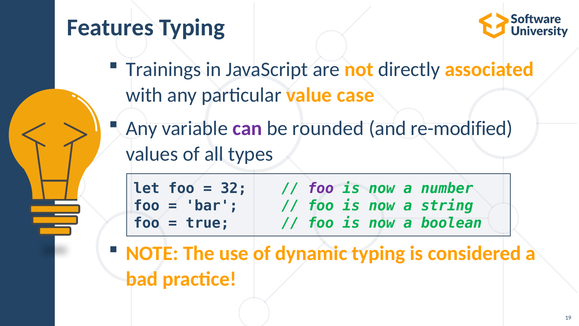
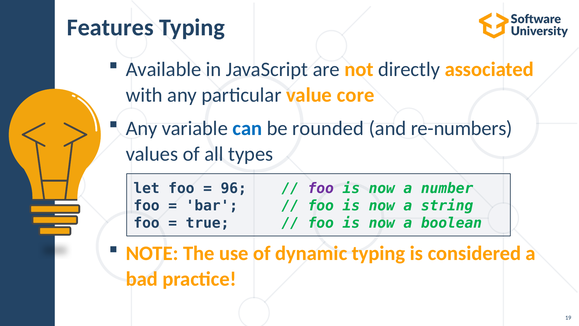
Trainings: Trainings -> Available (164, 69)
case: case -> core (356, 95)
can colour: purple -> blue (247, 128)
re-modified: re-modified -> re-numbers (462, 128)
32: 32 -> 96 (234, 188)
